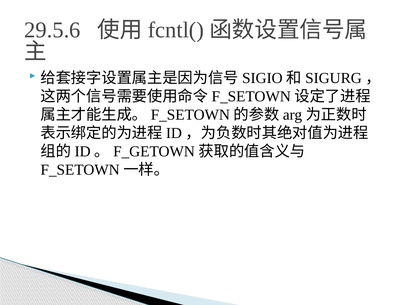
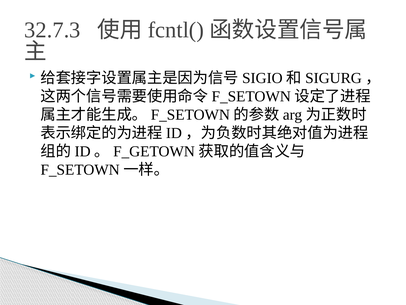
29.5.6: 29.5.6 -> 32.7.3 (52, 30)
